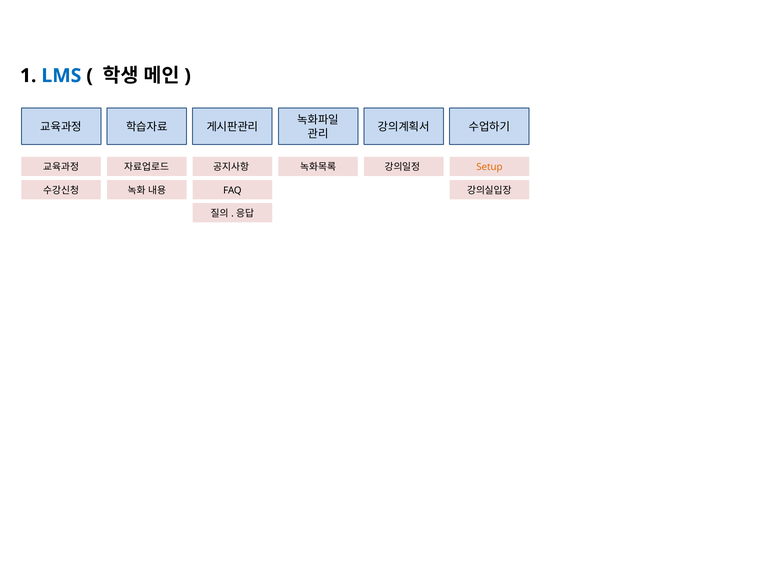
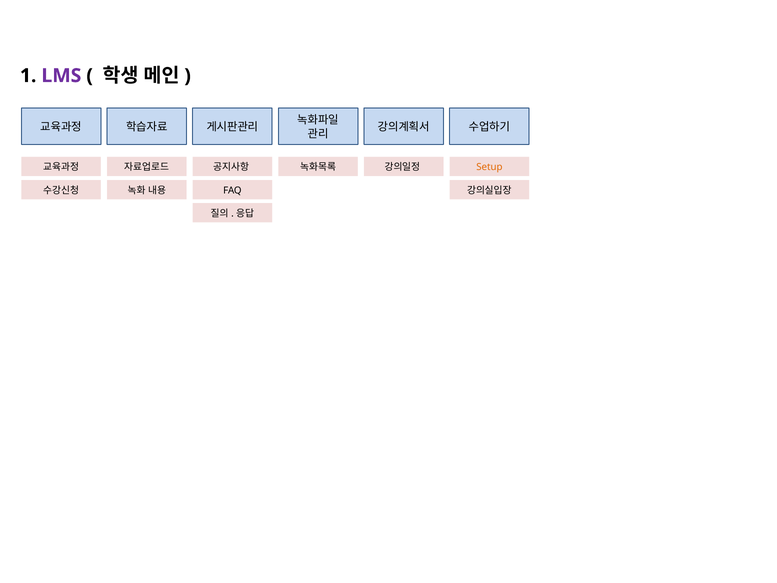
LMS colour: blue -> purple (61, 76)
